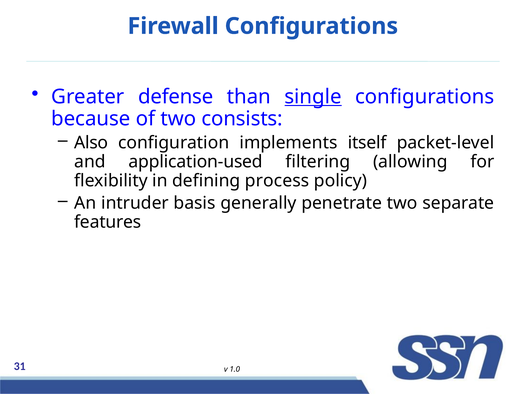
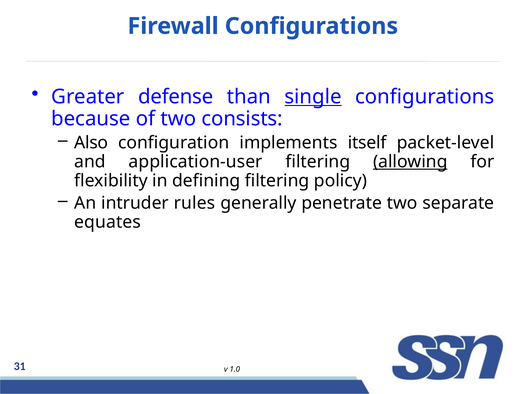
application-used: application-used -> application-user (196, 162)
allowing underline: none -> present (410, 162)
defining process: process -> filtering (277, 181)
basis: basis -> rules (195, 203)
features: features -> equates (108, 222)
